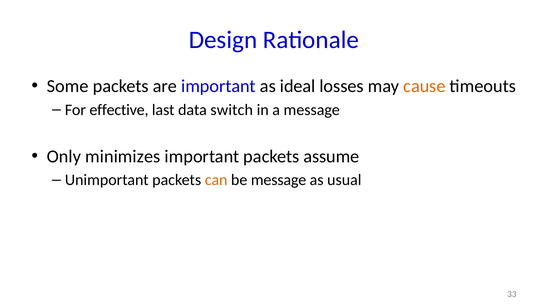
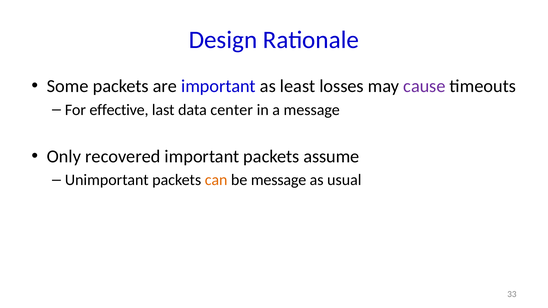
ideal: ideal -> least (298, 86)
cause colour: orange -> purple (424, 86)
switch: switch -> center (232, 110)
minimizes: minimizes -> recovered (123, 157)
